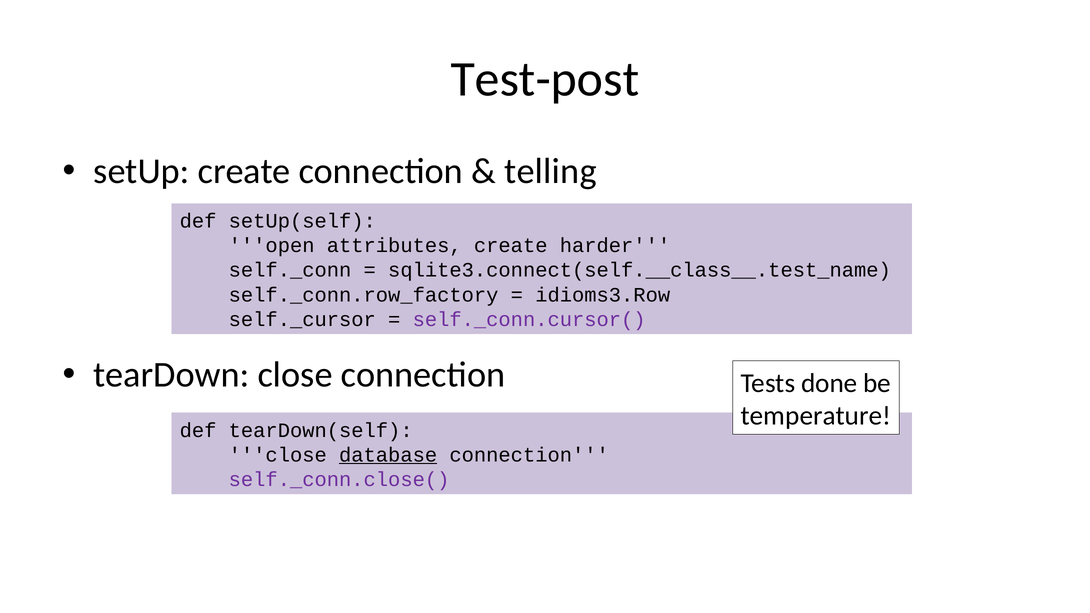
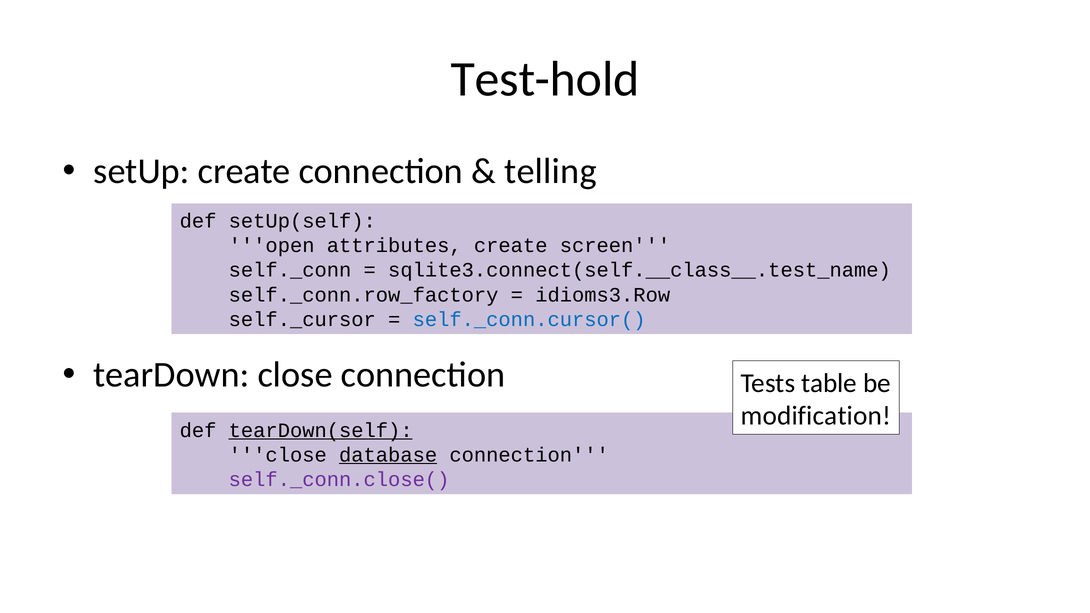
Test-post: Test-post -> Test-hold (545, 79)
harder: harder -> screen (615, 246)
self._conn.cursor( colour: purple -> blue (529, 319)
done: done -> table (829, 383)
temperature: temperature -> modification (816, 416)
tearDown(self underline: none -> present (321, 430)
